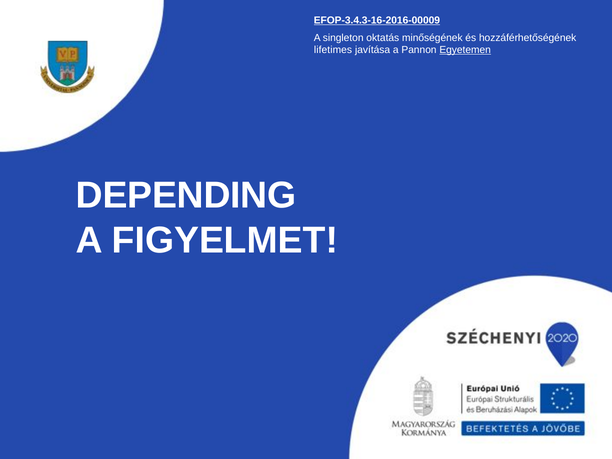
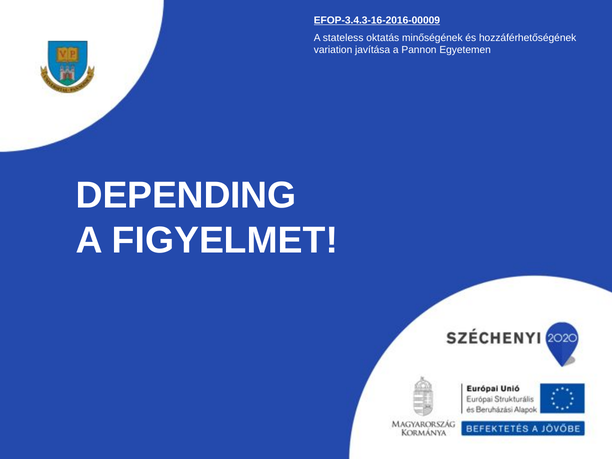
singleton: singleton -> stateless (343, 38)
lifetimes: lifetimes -> variation (333, 50)
Egyetemen underline: present -> none (465, 50)
